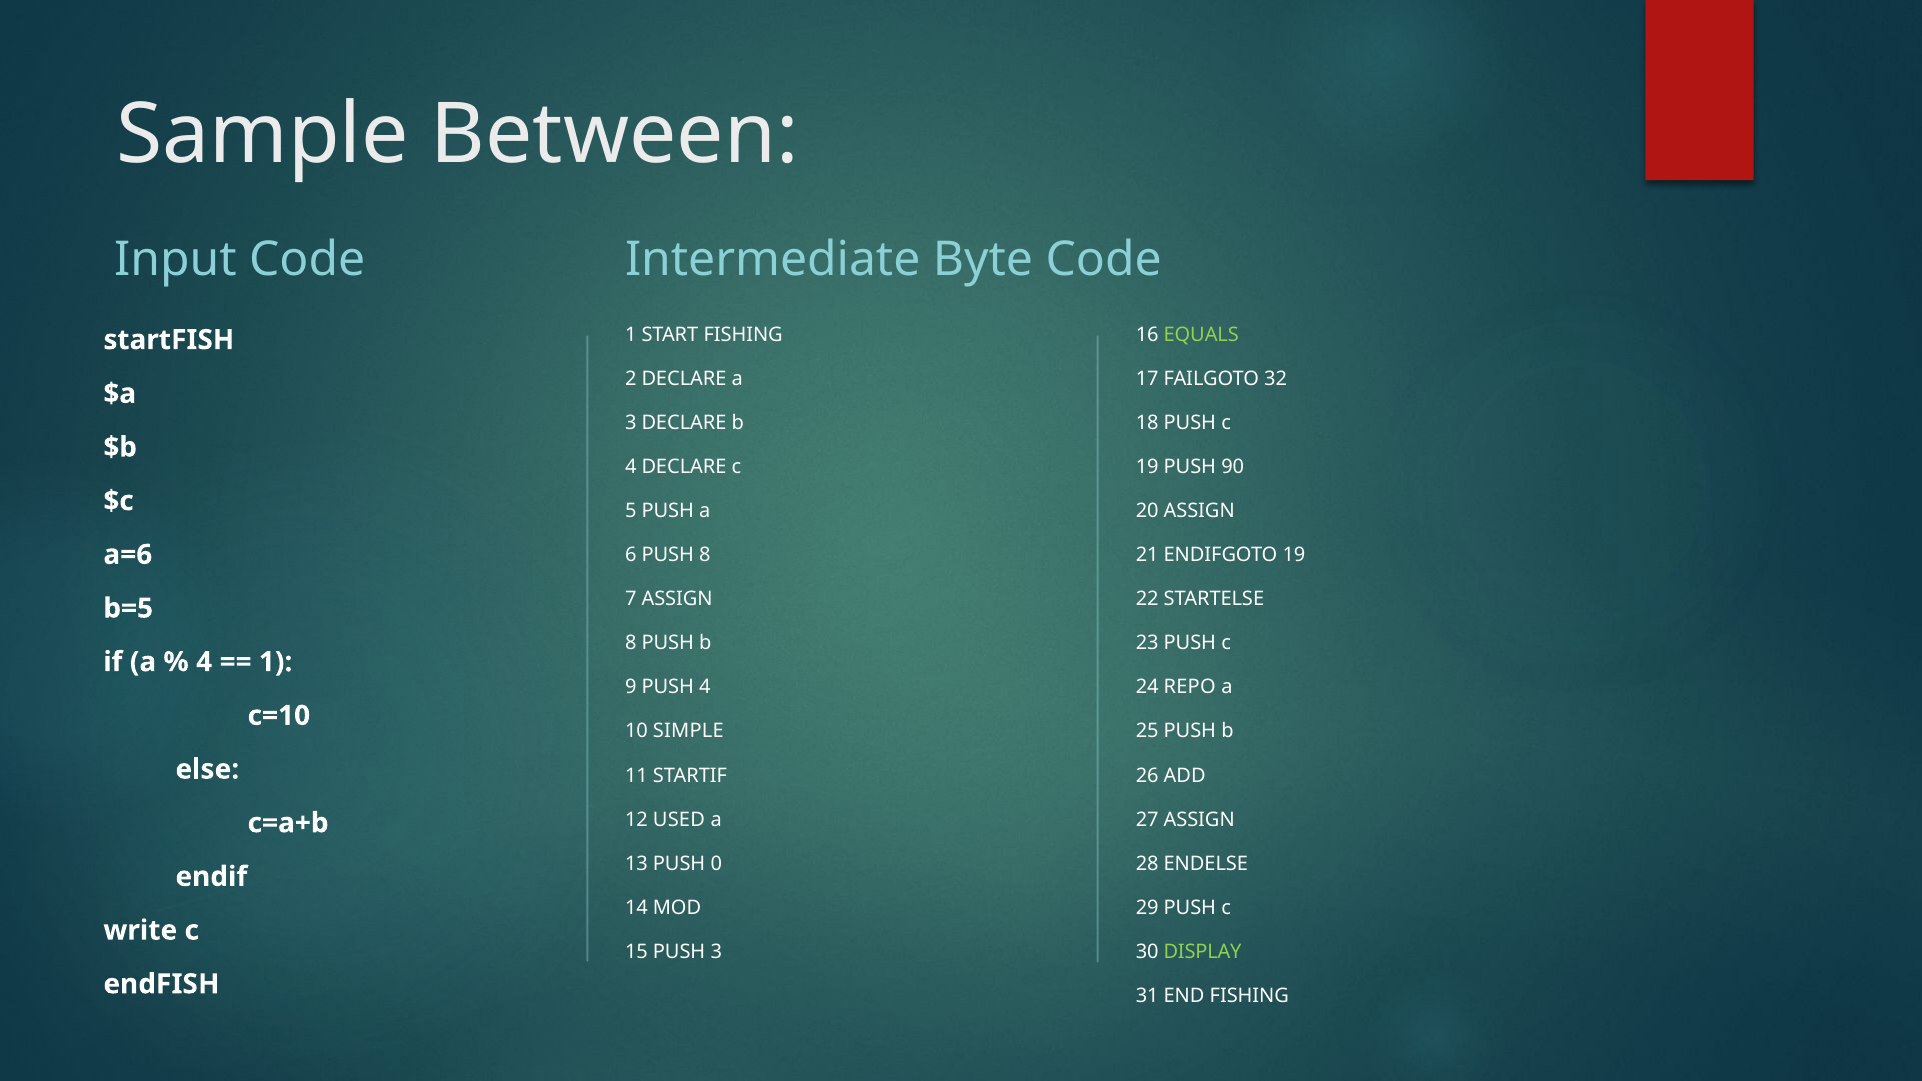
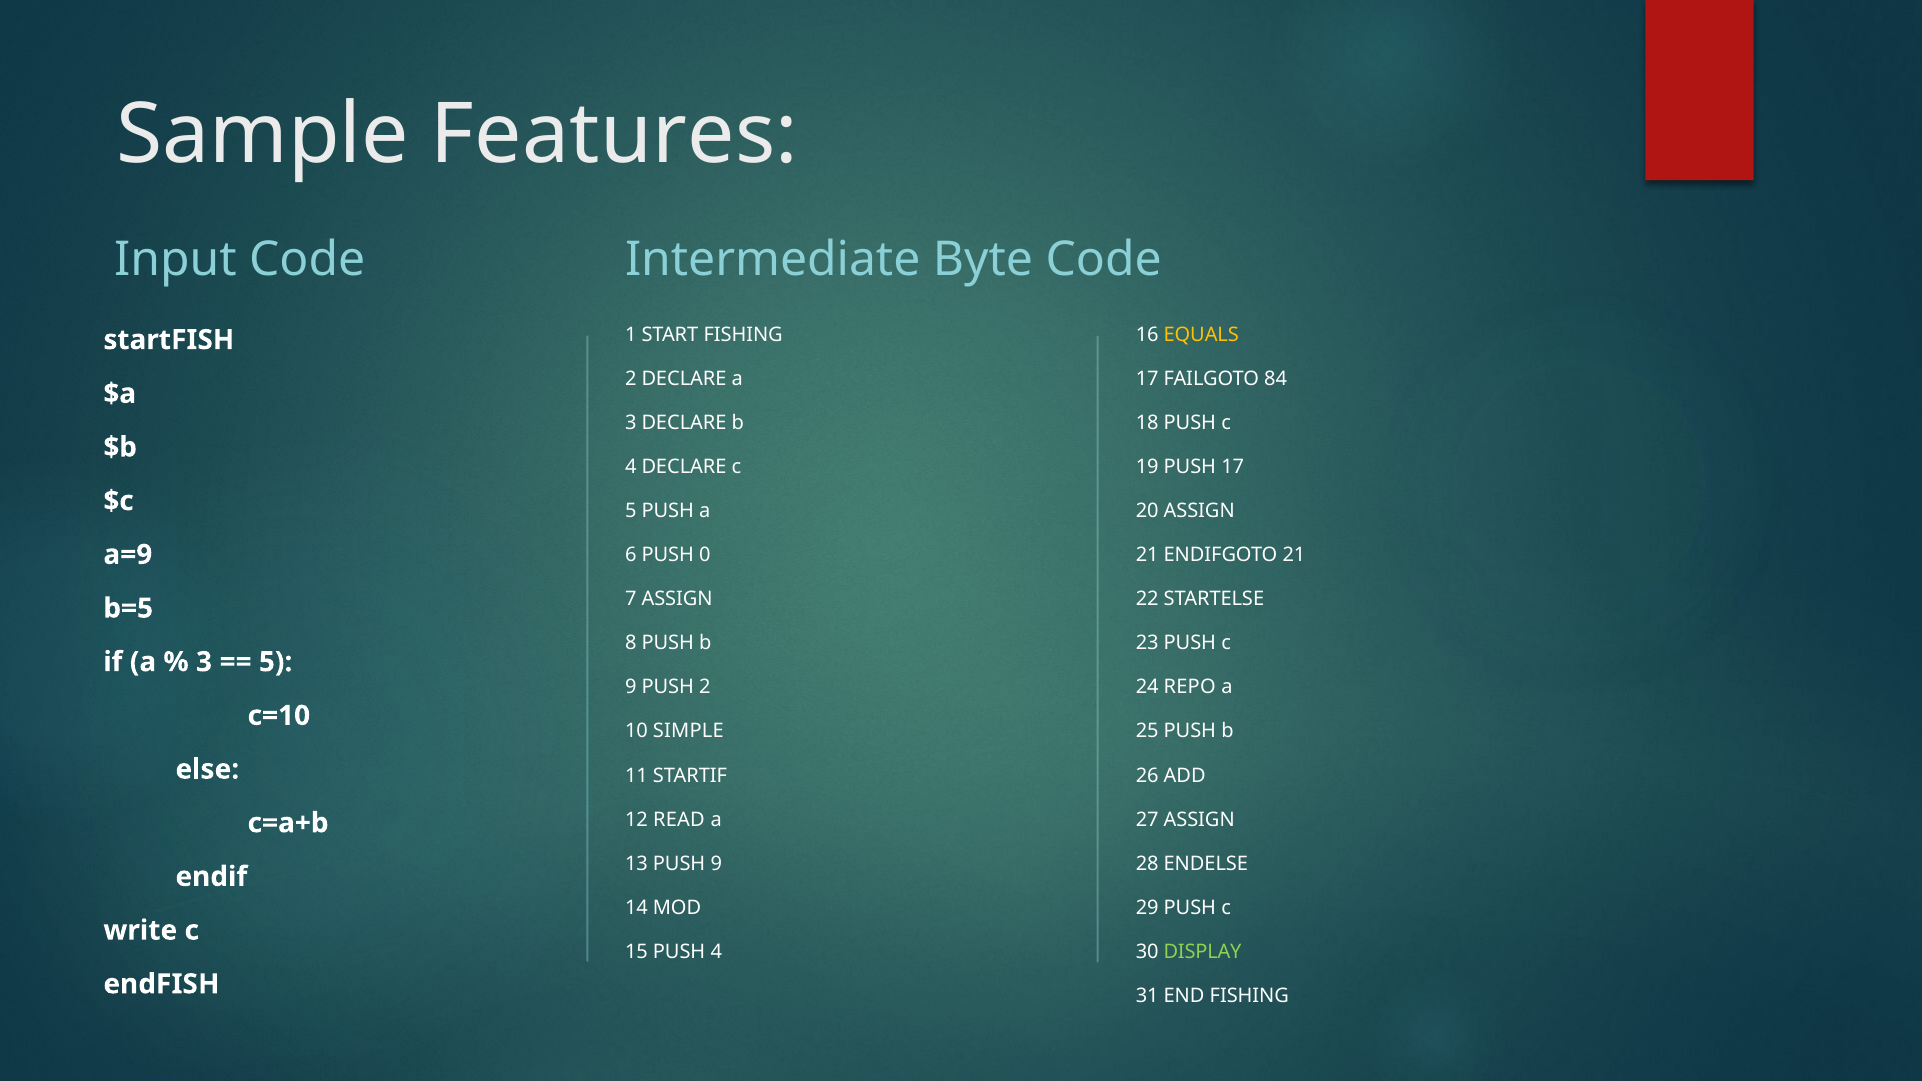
Between: Between -> Features (615, 135)
EQUALS colour: light green -> yellow (1201, 335)
32: 32 -> 84 (1276, 379)
PUSH 90: 90 -> 17 (1233, 467)
PUSH 8: 8 -> 0 (705, 555)
ENDIFGOTO 19: 19 -> 21 (1294, 555)
a=6: a=6 -> a=9 (128, 555)
4: 4 -> 3 (204, 662)
1: 1 -> 5 (276, 662)
PUSH 4: 4 -> 2 (705, 687)
USED: USED -> READ (679, 820)
PUSH 0: 0 -> 9 (716, 864)
PUSH 3: 3 -> 4 (716, 952)
